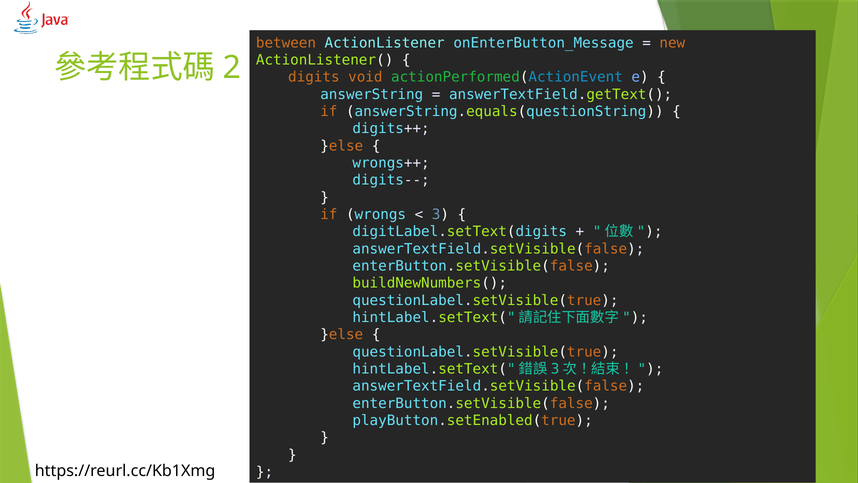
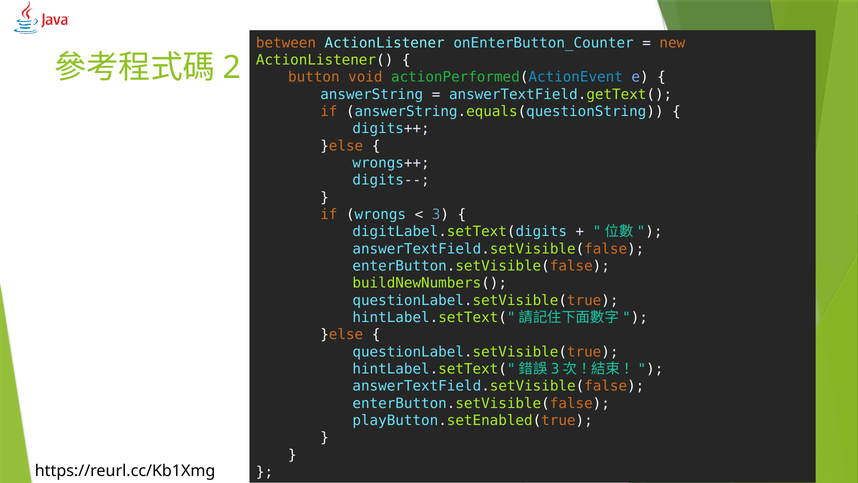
onEnterButton_Message: onEnterButton_Message -> onEnterButton_Counter (544, 43)
digits: digits -> button (314, 77)
